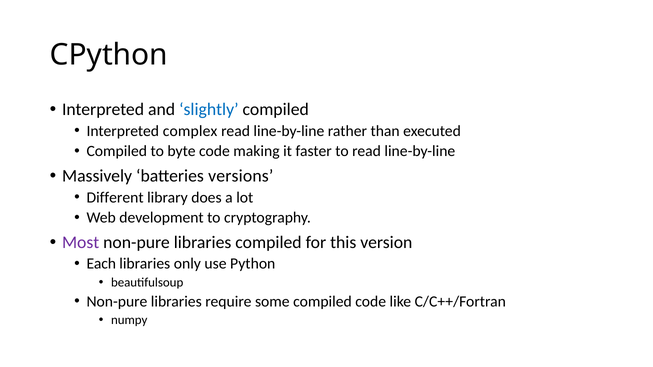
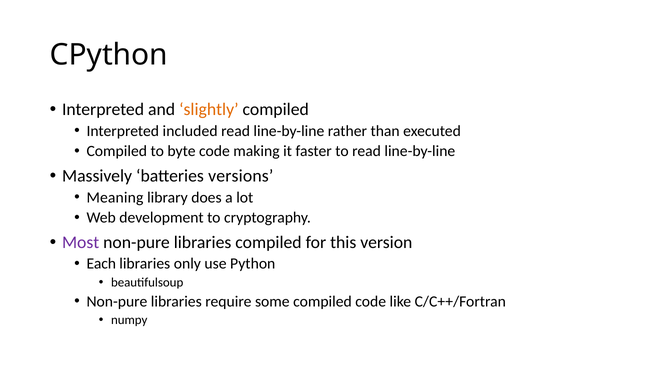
slightly colour: blue -> orange (209, 110)
complex: complex -> included (190, 131)
Different: Different -> Meaning (115, 198)
